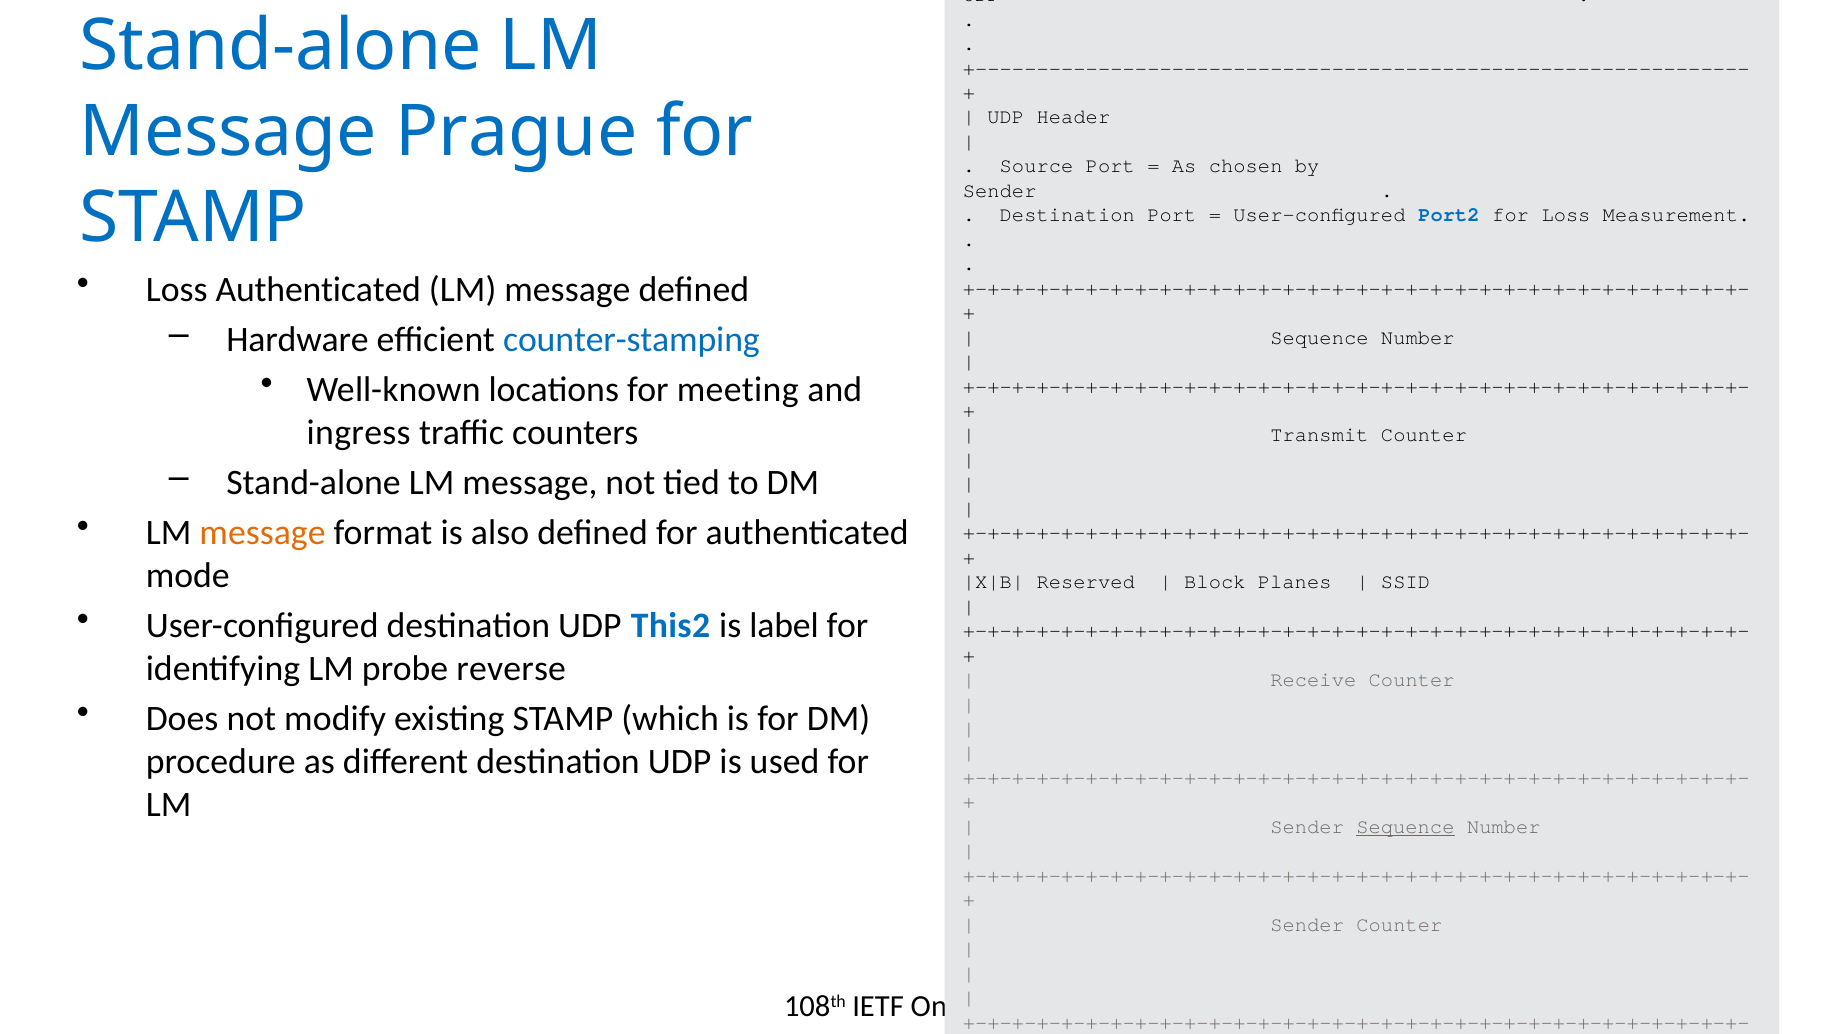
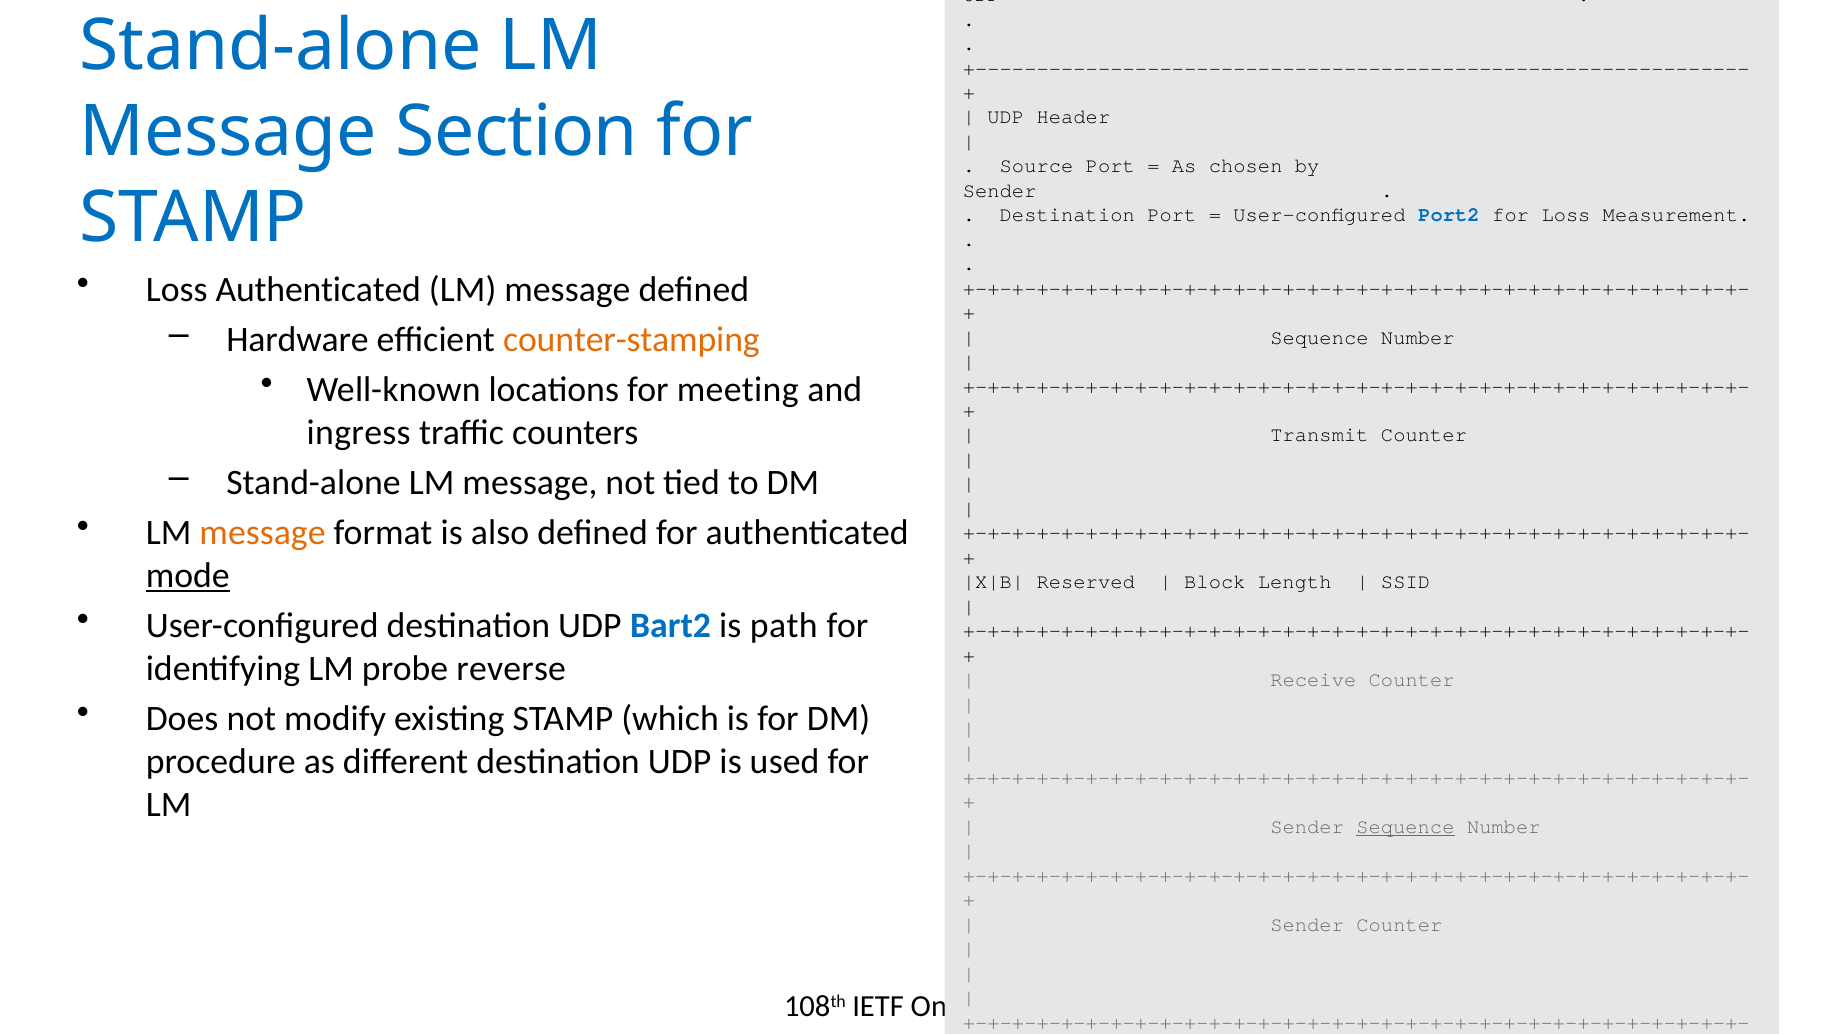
Prague: Prague -> Section (517, 132)
counter-stamping colour: blue -> orange (631, 340)
mode underline: none -> present (188, 576)
Planes: Planes -> Length (1295, 582)
This2: This2 -> Bart2 (671, 626)
label: label -> path (784, 626)
